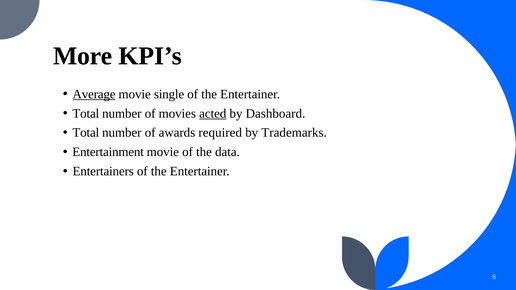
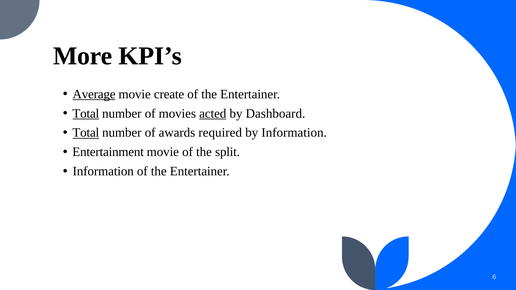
single: single -> create (169, 94)
Total underline: none -> present (86, 114)
Total underline: none -> present (86, 133)
by Trademarks: Trademarks -> Information (294, 133)
data: data -> split (228, 152)
Entertainers: Entertainers -> Information (103, 171)
